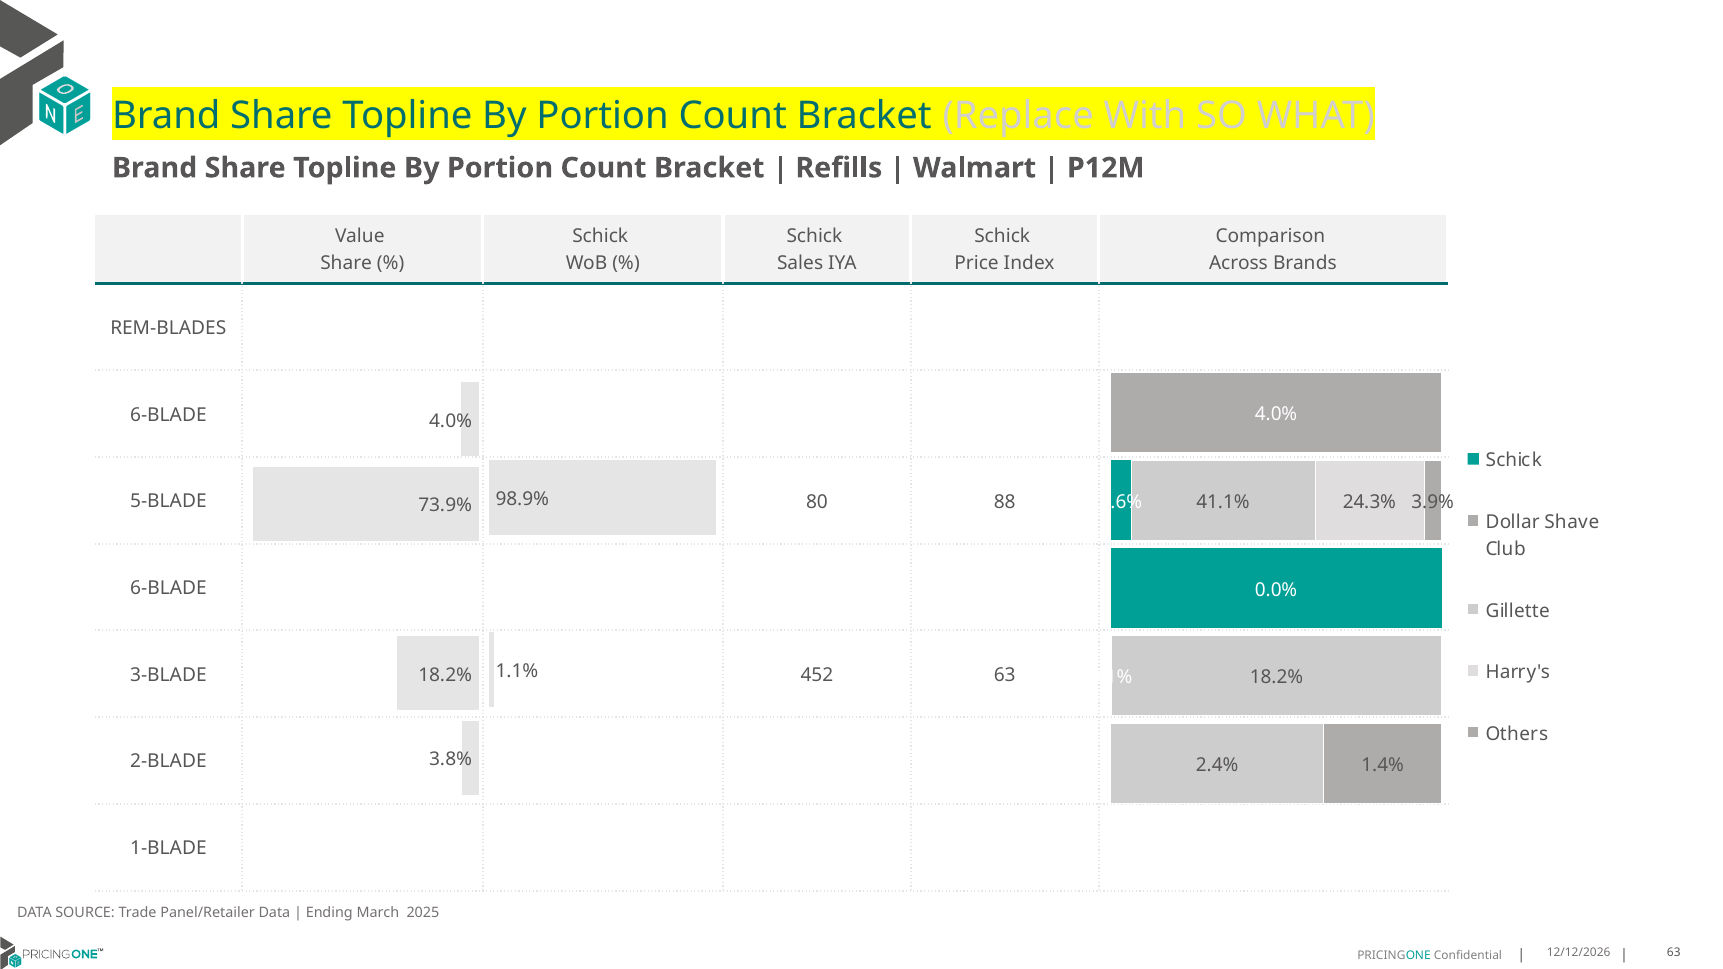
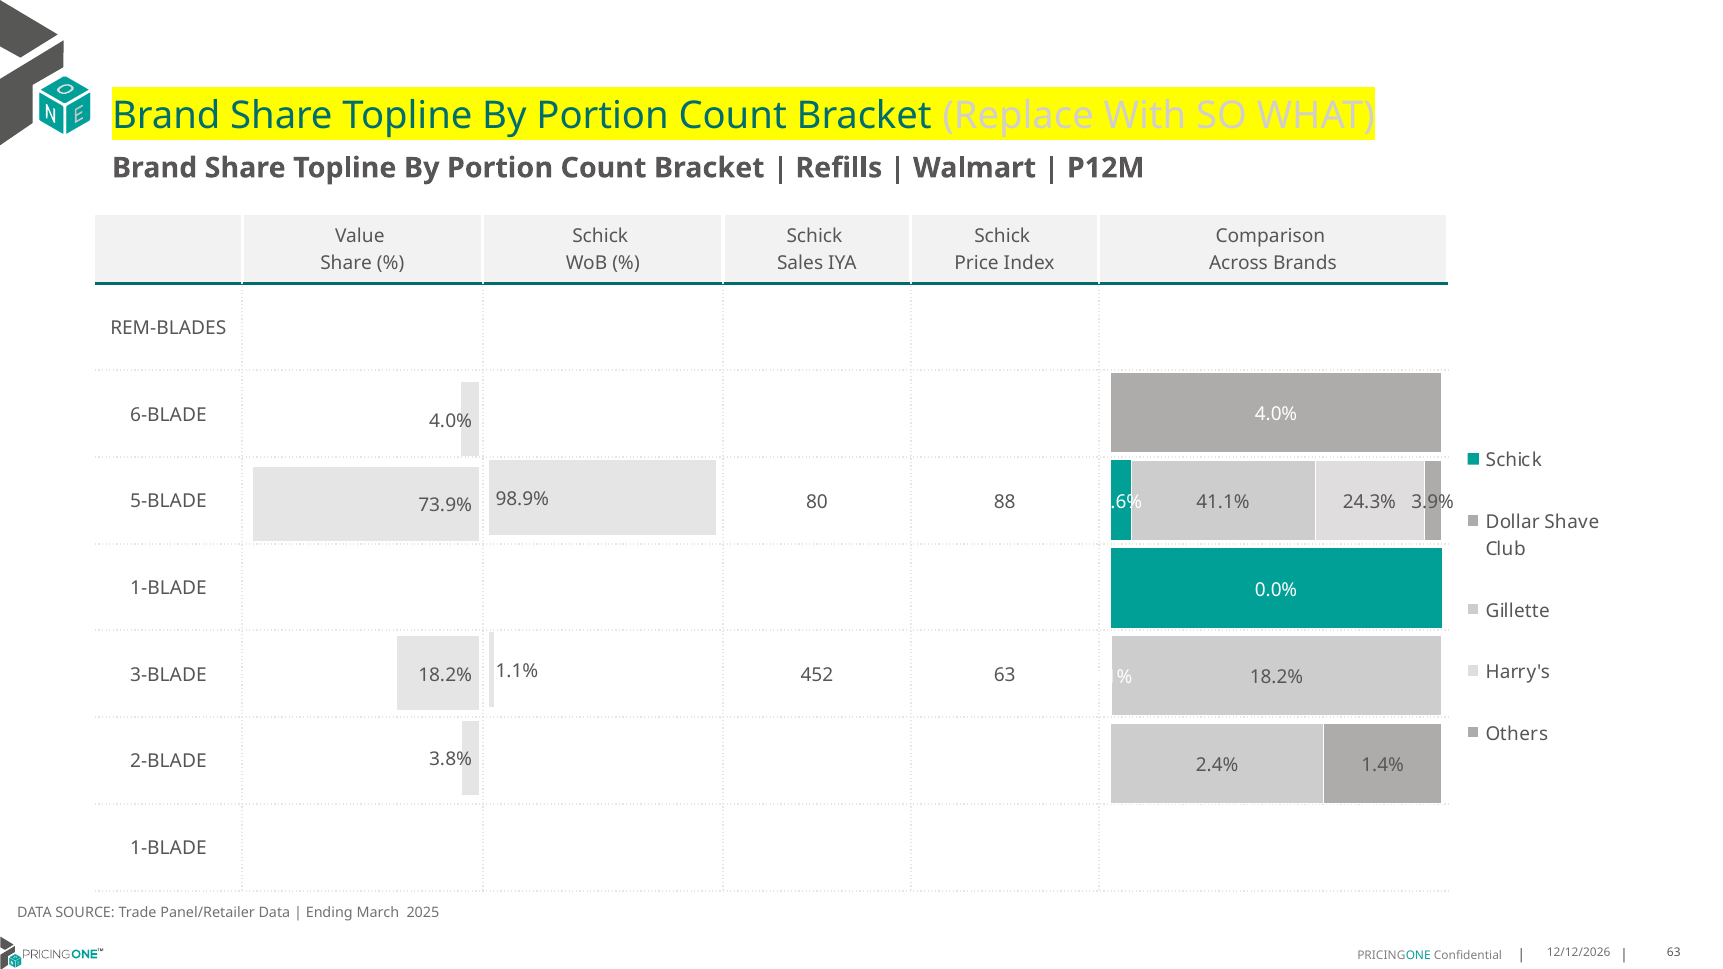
6-BLADE: 6-BLADE -> 1-BLADE (168, 588)
